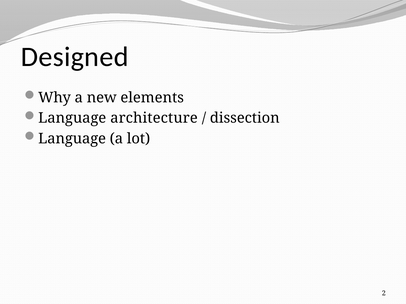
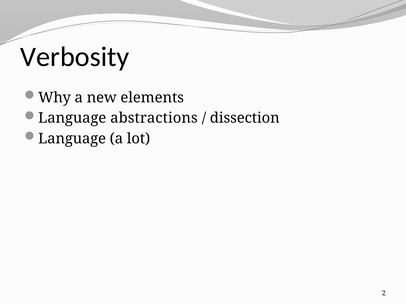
Designed: Designed -> Verbosity (75, 57)
architecture: architecture -> abstractions (154, 118)
